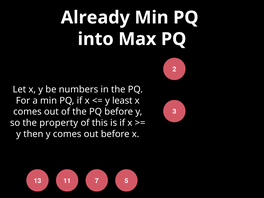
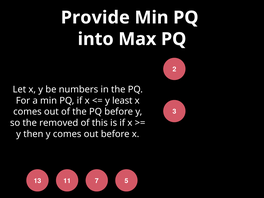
Already: Already -> Provide (95, 18)
property: property -> removed (59, 123)
